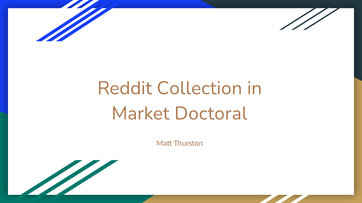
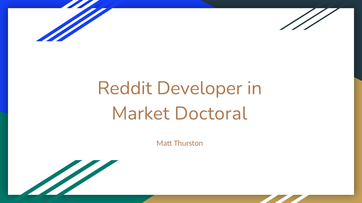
Collection: Collection -> Developer (200, 88)
